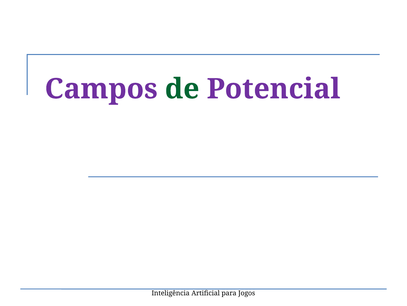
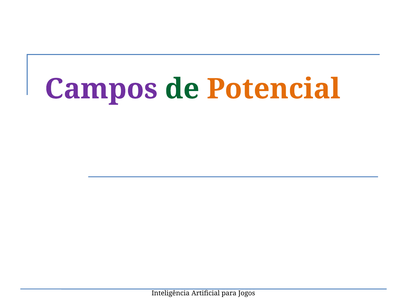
Potencial colour: purple -> orange (274, 89)
